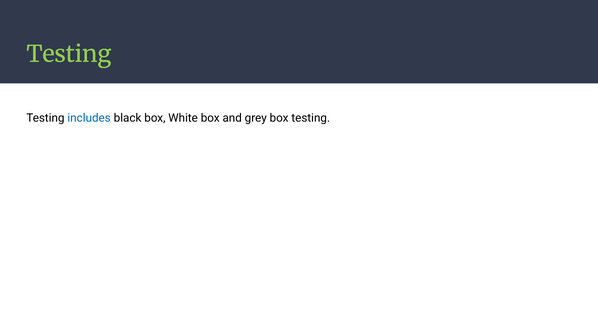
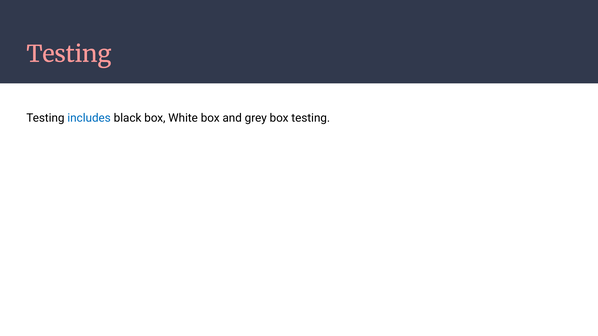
Testing colour: light green -> pink (69, 54)
